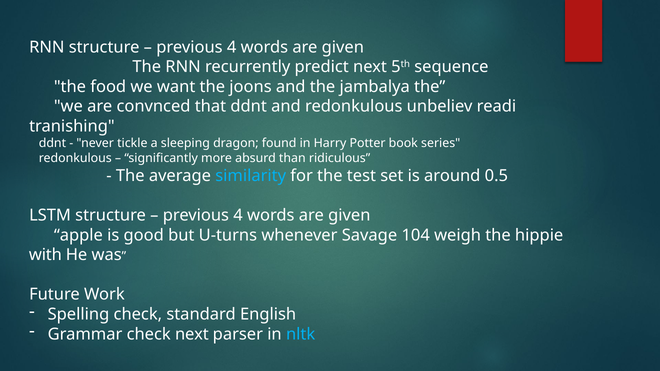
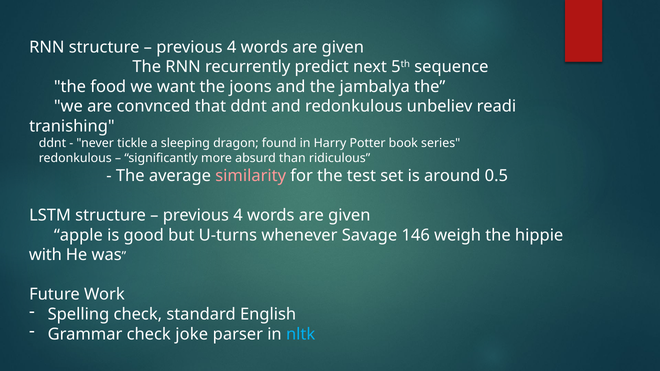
similarity colour: light blue -> pink (251, 176)
104: 104 -> 146 (416, 235)
check next: next -> joke (192, 334)
